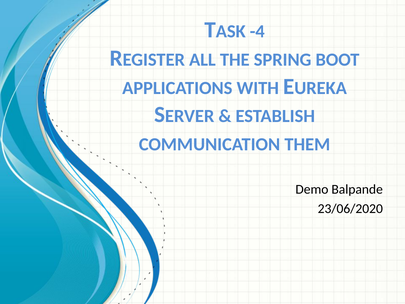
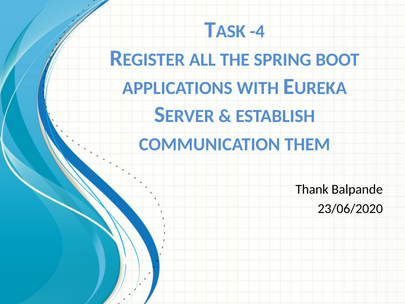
Demo: Demo -> Thank (312, 189)
